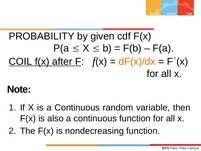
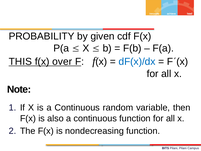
COIL: COIL -> THIS (20, 61)
after: after -> over (62, 61)
dF(x)/dx colour: orange -> blue (137, 61)
